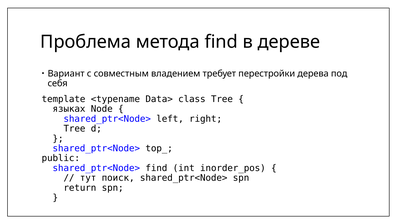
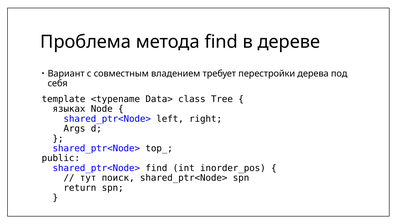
Tree: Tree -> Args (74, 128)
